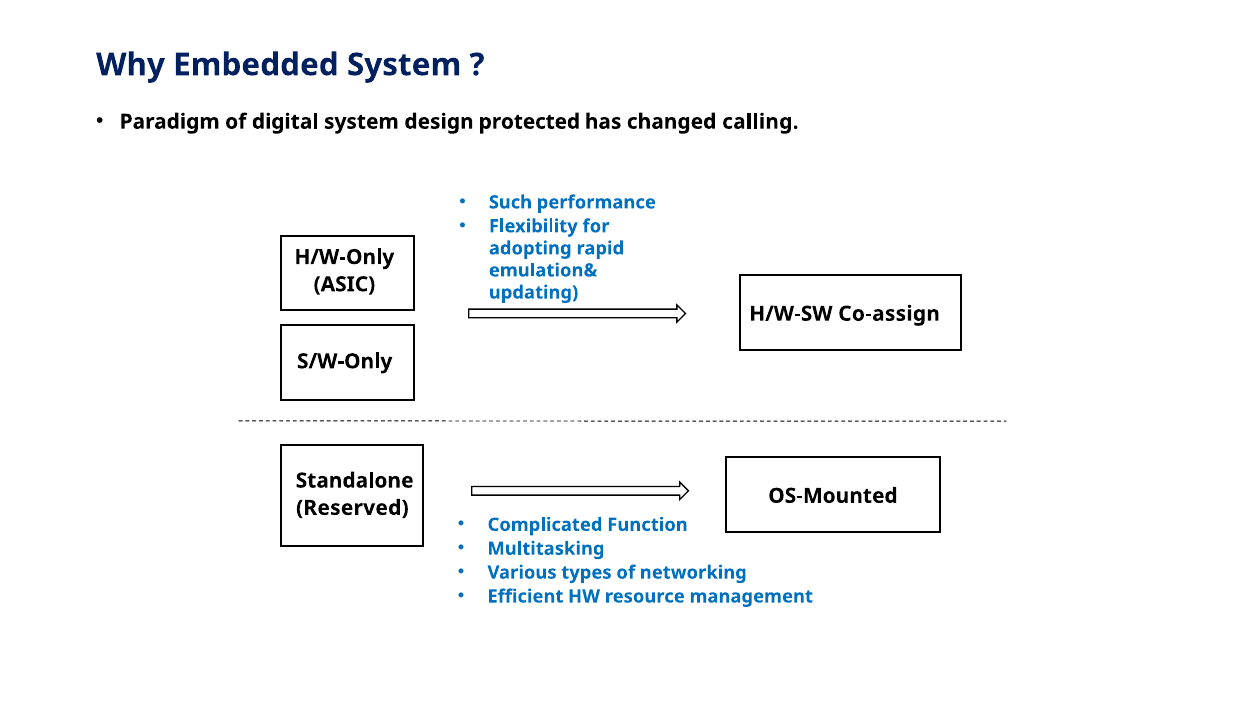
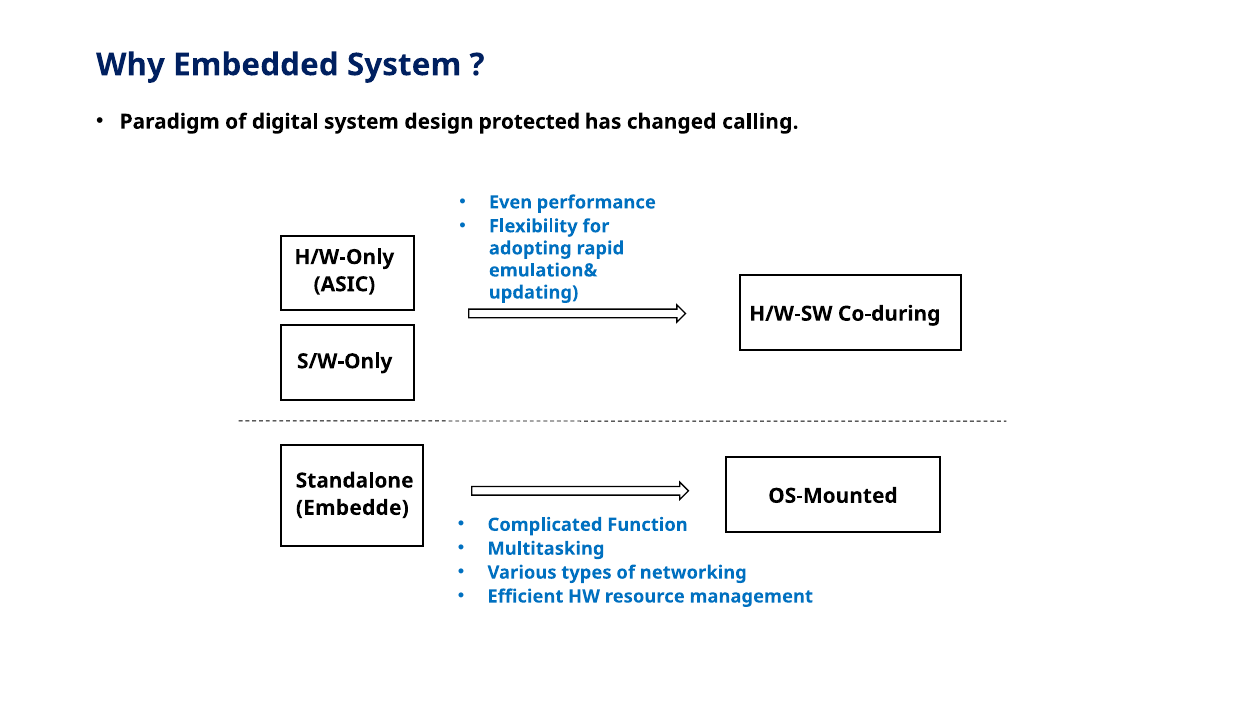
Such: Such -> Even (510, 202)
Co-assign: Co-assign -> Co-during (889, 314)
Reserved: Reserved -> Embedde (352, 508)
